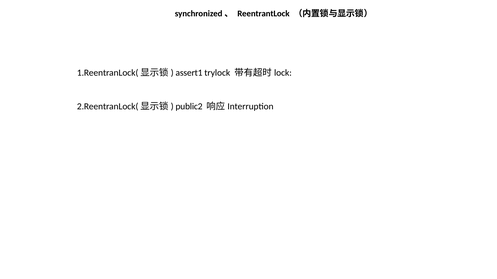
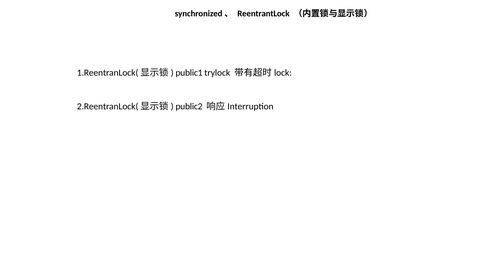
assert1: assert1 -> public1 (189, 73)
